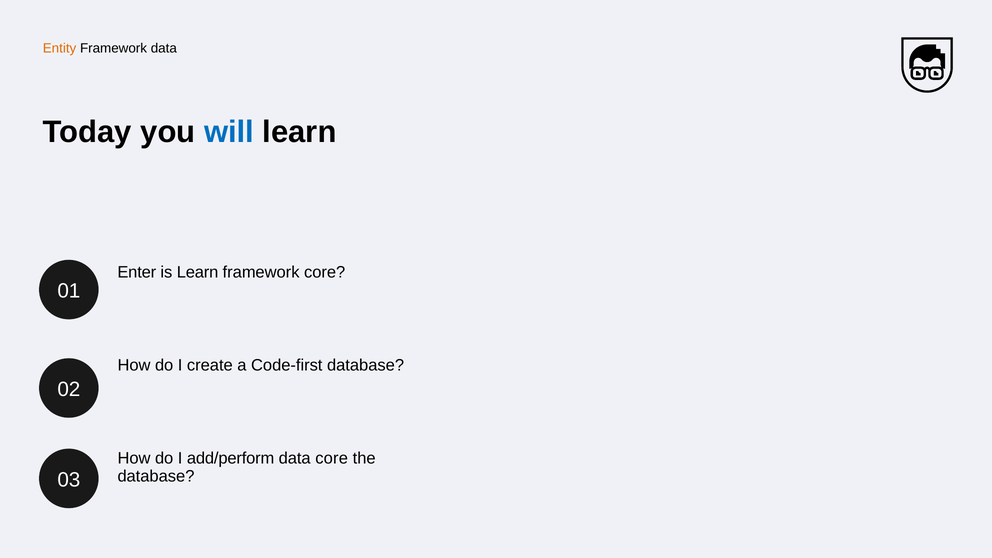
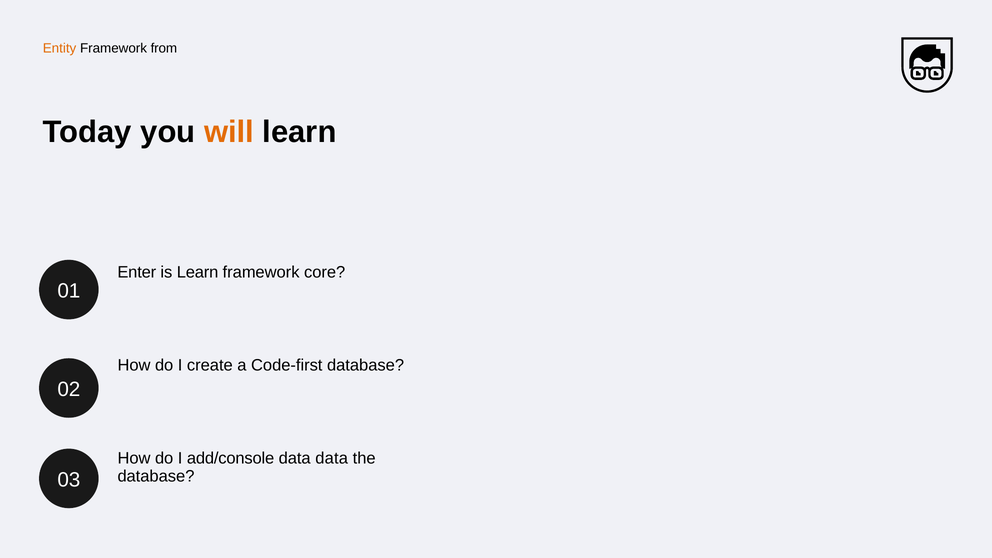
Framework data: data -> from (164, 48)
will colour: blue -> orange (229, 132)
add/perform: add/perform -> add/console (231, 458)
data core: core -> data (332, 458)
